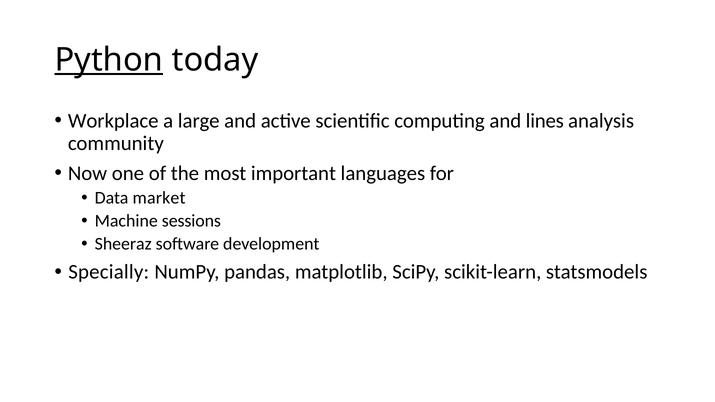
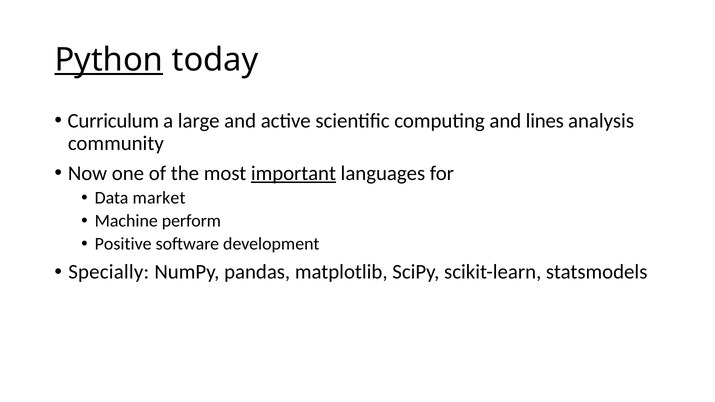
Workplace: Workplace -> Curriculum (113, 121)
important underline: none -> present (293, 173)
sessions: sessions -> perform (191, 221)
Sheeraz: Sheeraz -> Positive (123, 244)
